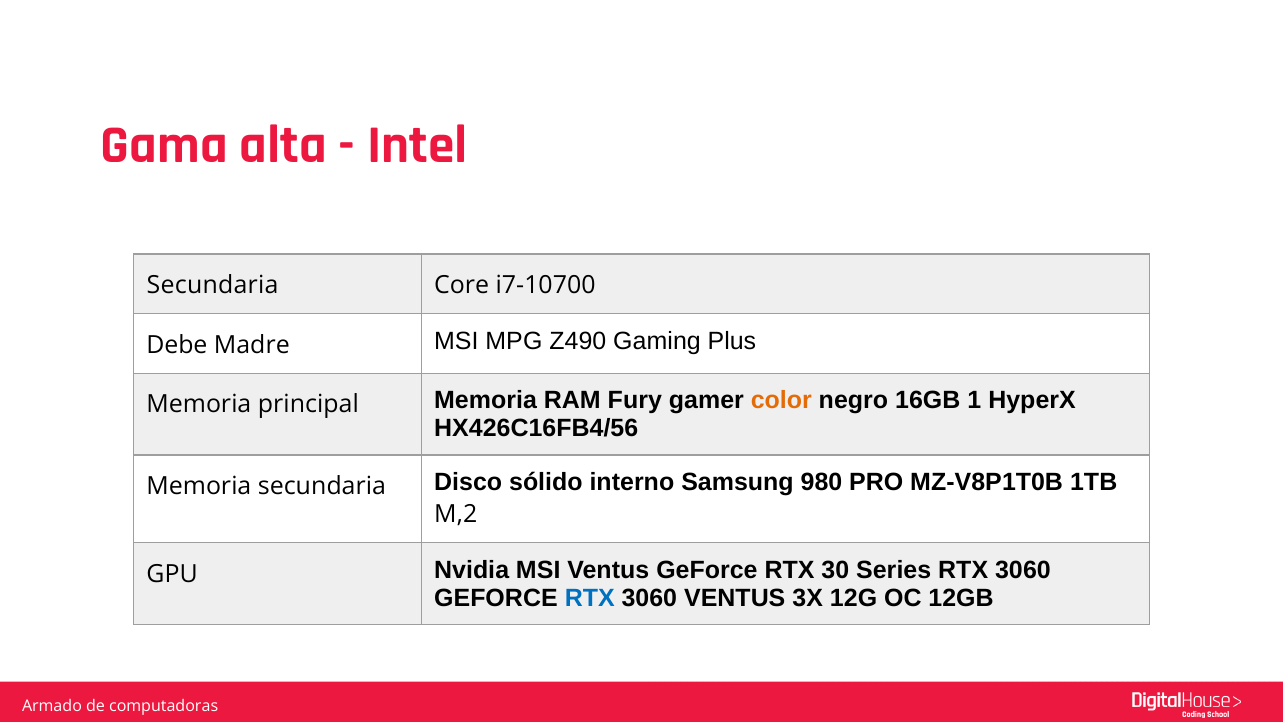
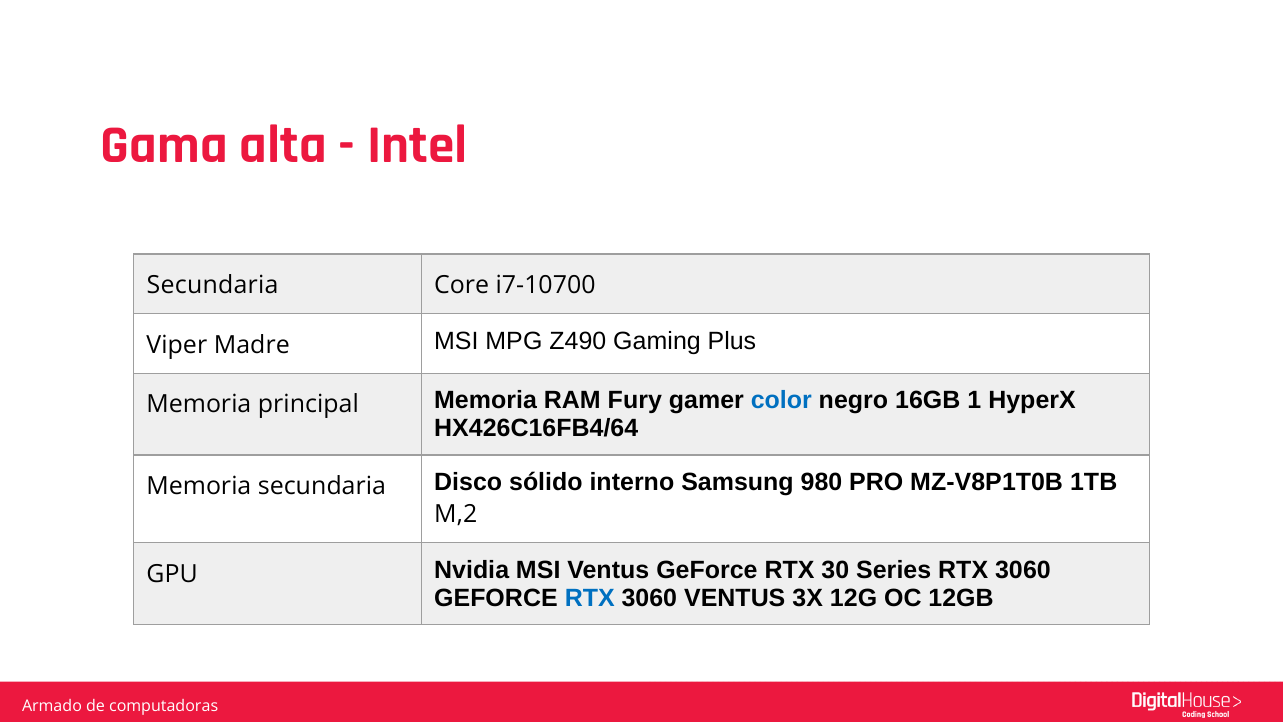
Debe: Debe -> Viper (177, 345)
color colour: orange -> blue (781, 400)
HX426C16FB4/56: HX426C16FB4/56 -> HX426C16FB4/64 (536, 428)
